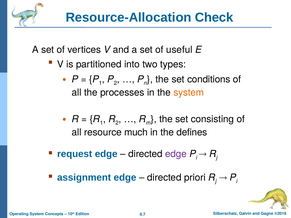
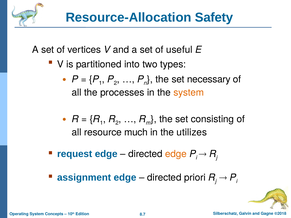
Check: Check -> Safety (214, 17)
conditions: conditions -> necessary (209, 79)
defines: defines -> utilizes (192, 133)
edge colour: purple -> orange (176, 154)
